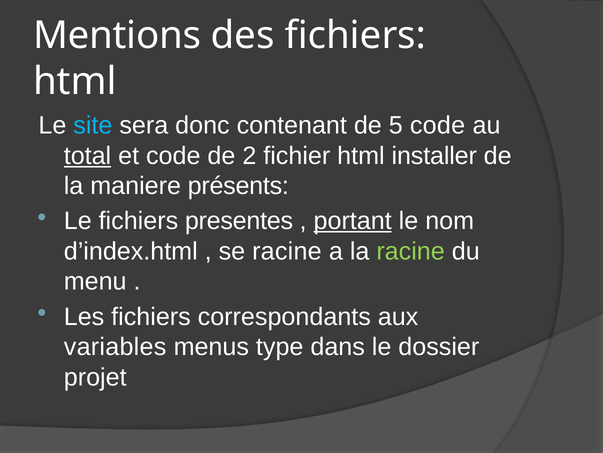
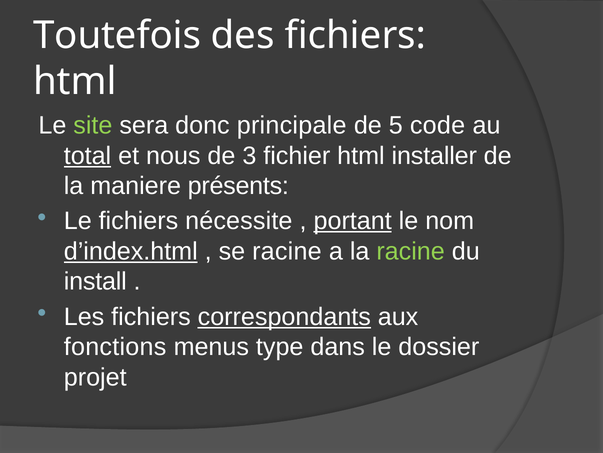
Mentions: Mentions -> Toutefois (117, 35)
site colour: light blue -> light green (93, 125)
contenant: contenant -> principale (292, 125)
et code: code -> nous (173, 155)
2: 2 -> 3 (249, 155)
presentes: presentes -> nécessite (239, 221)
d’index.html underline: none -> present (131, 251)
menu: menu -> install (95, 281)
correspondants underline: none -> present (284, 316)
variables: variables -> fonctions (115, 346)
